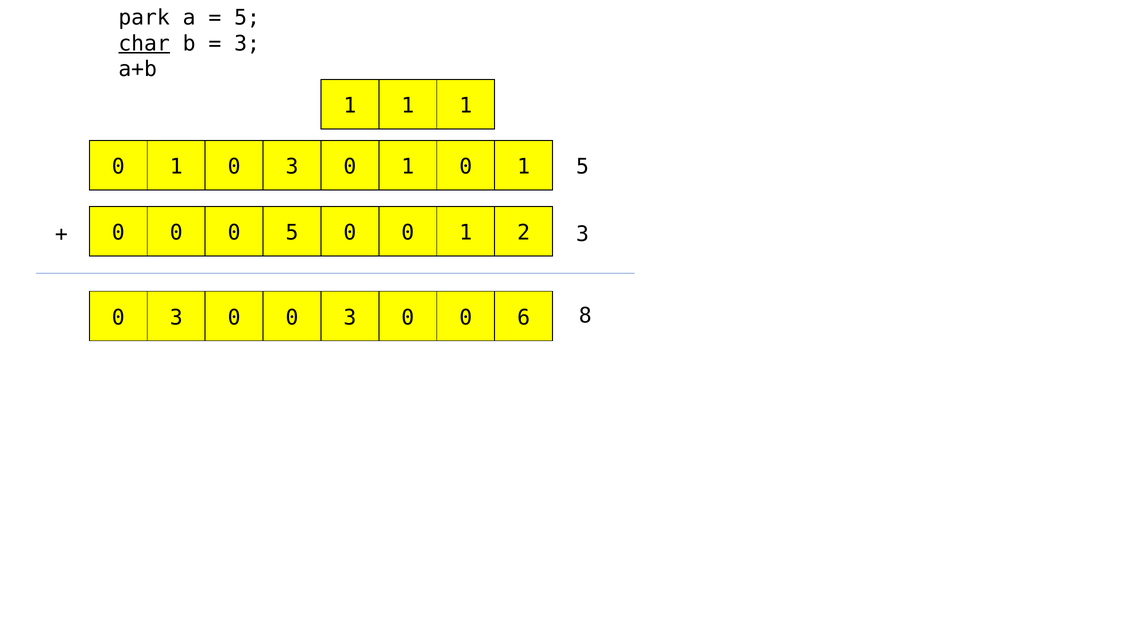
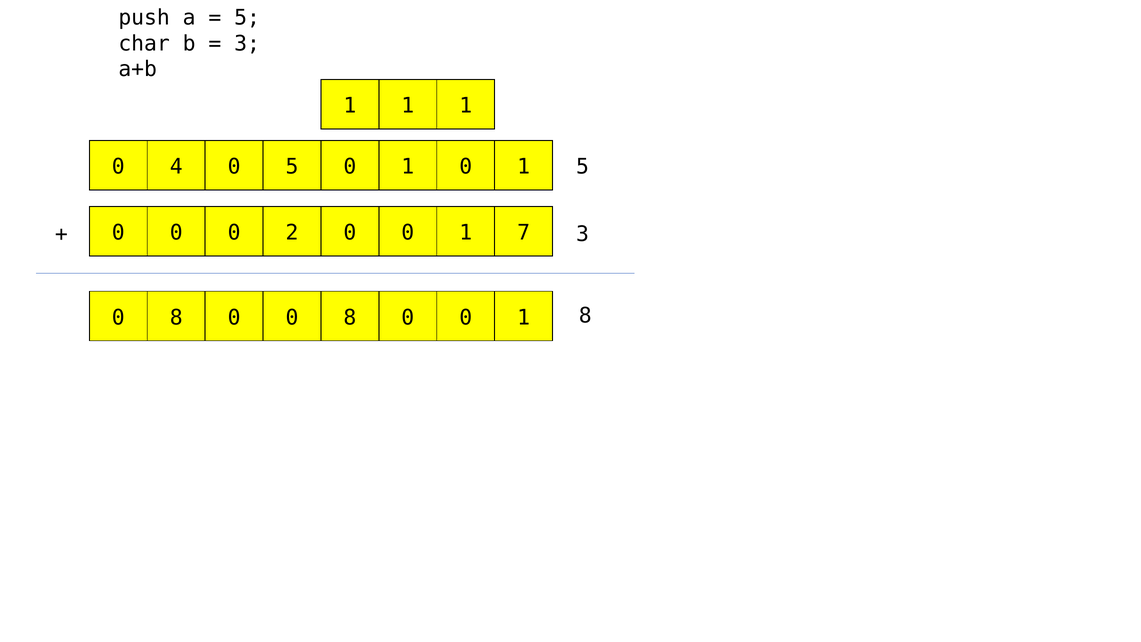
park: park -> push (144, 18)
char underline: present -> none (144, 43)
1: 1 -> 4 (176, 167)
3: 3 -> 5 (292, 167)
0 5: 5 -> 2 (292, 233)
2: 2 -> 7 (524, 233)
3: 3 -> 8 (176, 317)
0 0 3: 3 -> 8 (350, 317)
6: 6 -> 1 (524, 317)
